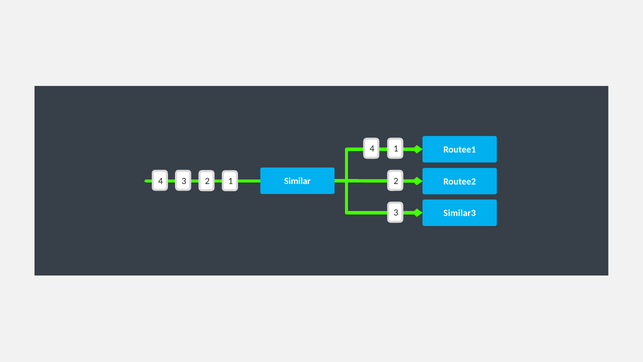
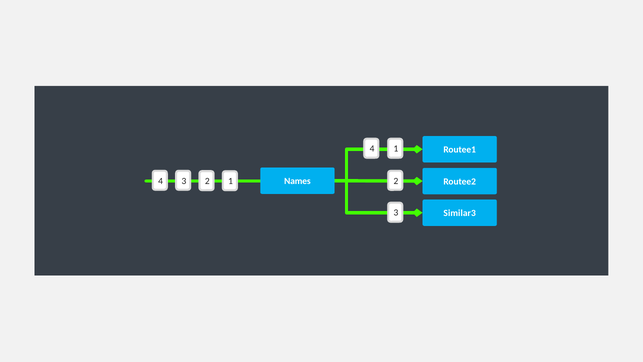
Similar: Similar -> Names (297, 181)
